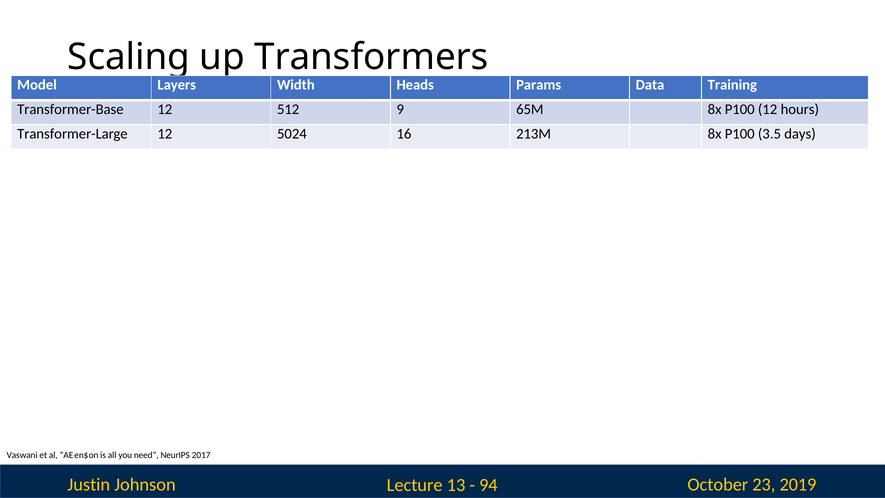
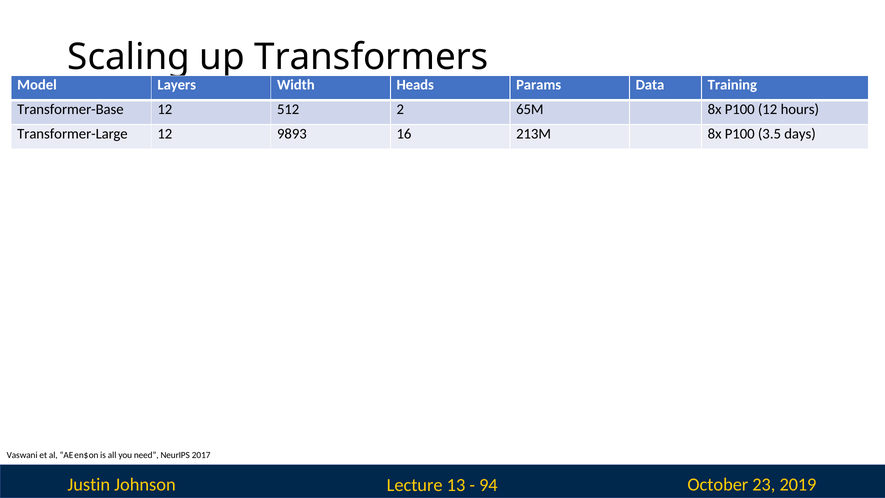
9: 9 -> 2 (400, 109)
5024: 5024 -> 9893 (292, 134)
